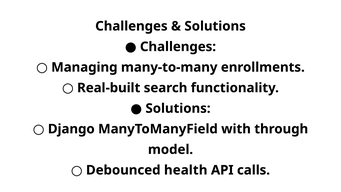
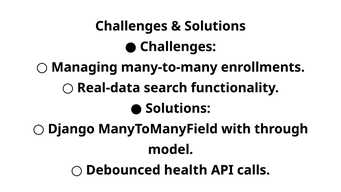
Real-built: Real-built -> Real-data (109, 88)
